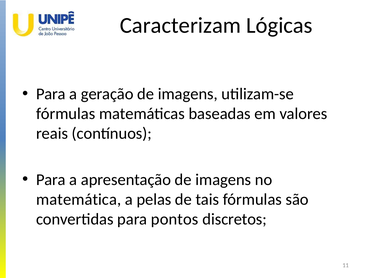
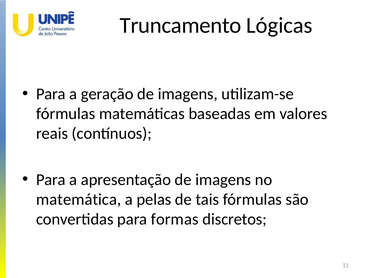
Caracterizam: Caracterizam -> Truncamento (181, 25)
pontos: pontos -> formas (175, 219)
